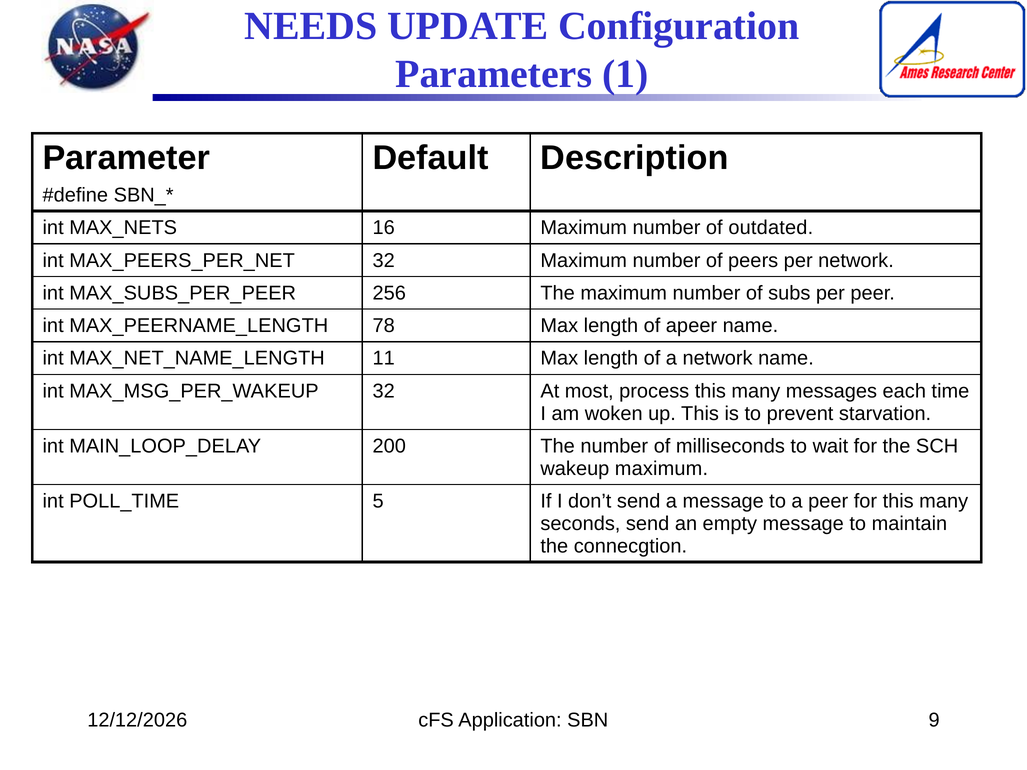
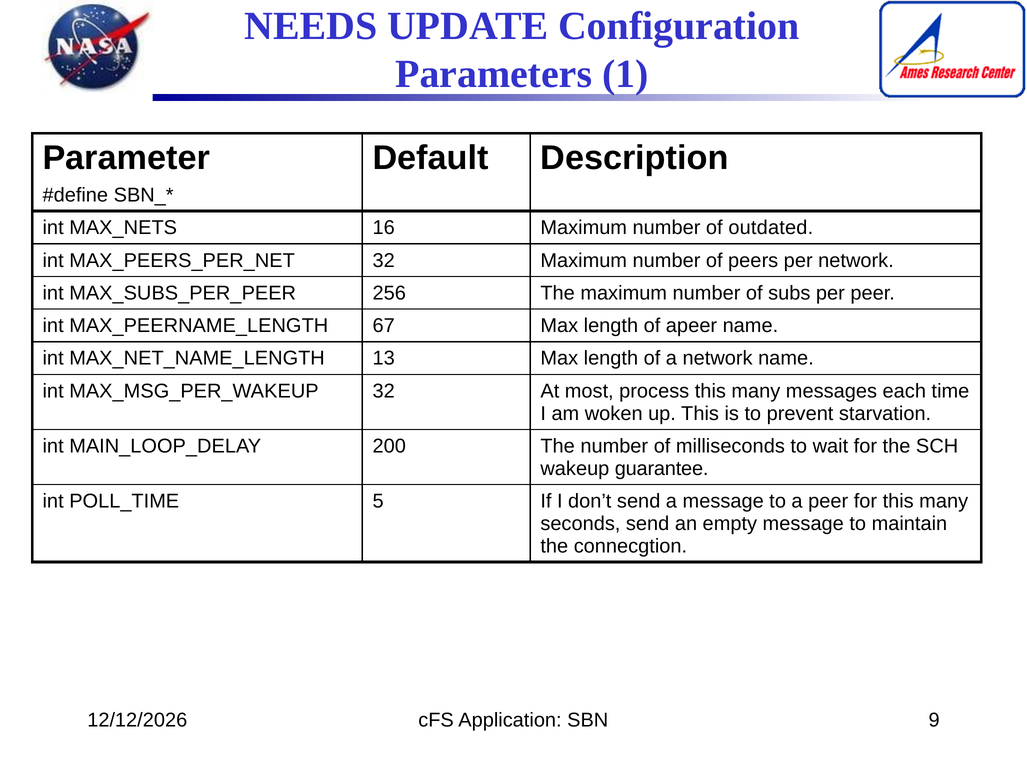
78: 78 -> 67 (384, 326)
11: 11 -> 13 (384, 359)
wakeup maximum: maximum -> guarantee (662, 469)
